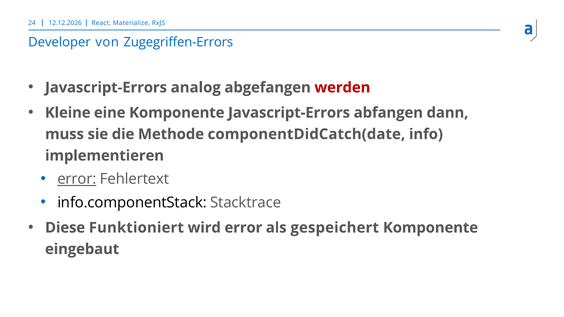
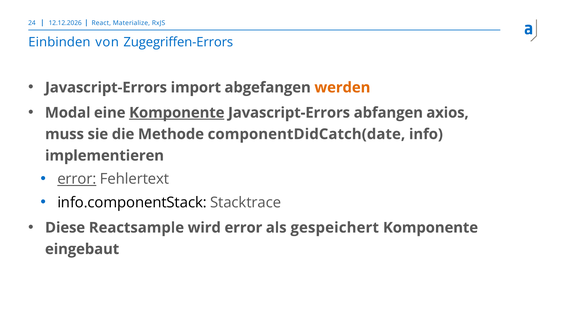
Developer: Developer -> Einbinden (59, 42)
analog: analog -> import (196, 88)
werden colour: red -> orange (342, 88)
Kleine: Kleine -> Modal (68, 113)
Komponente underline: none -> present (177, 113)
dann: dann -> axios (448, 113)
Funktioniert: Funktioniert -> Reactsample (136, 228)
